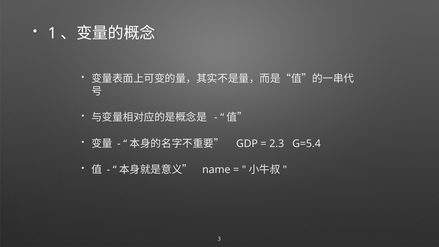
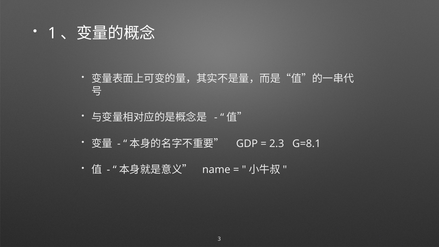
G=5.4: G=5.4 -> G=8.1 (307, 144)
